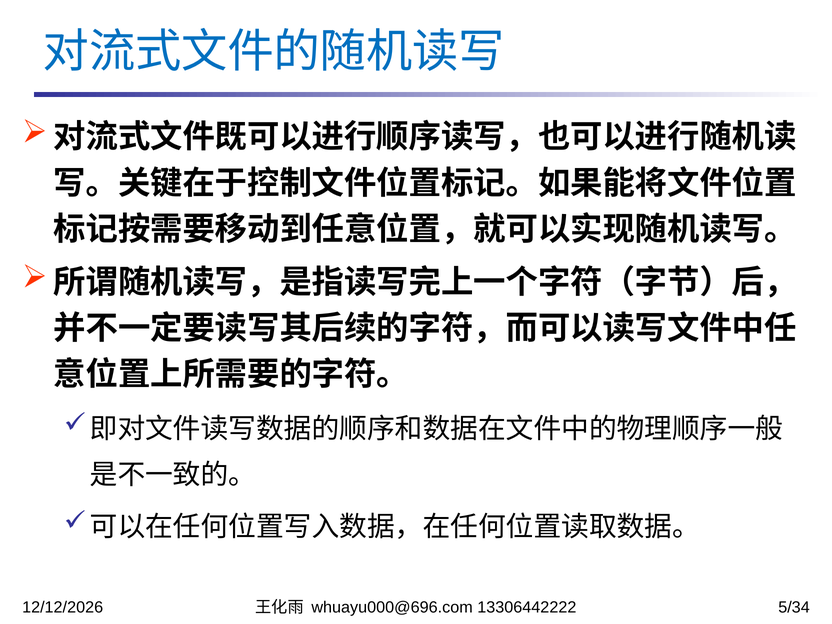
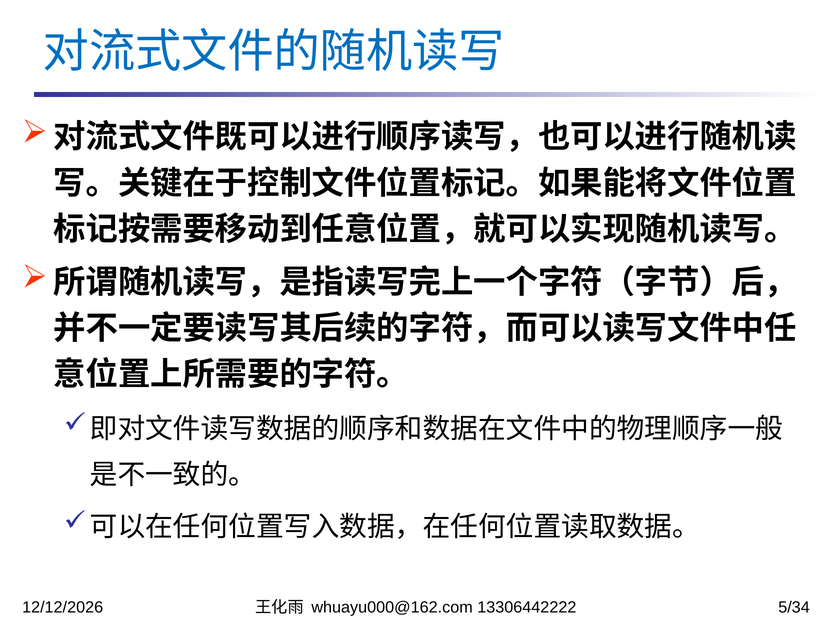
whuayu000@696.com: whuayu000@696.com -> whuayu000@162.com (392, 608)
